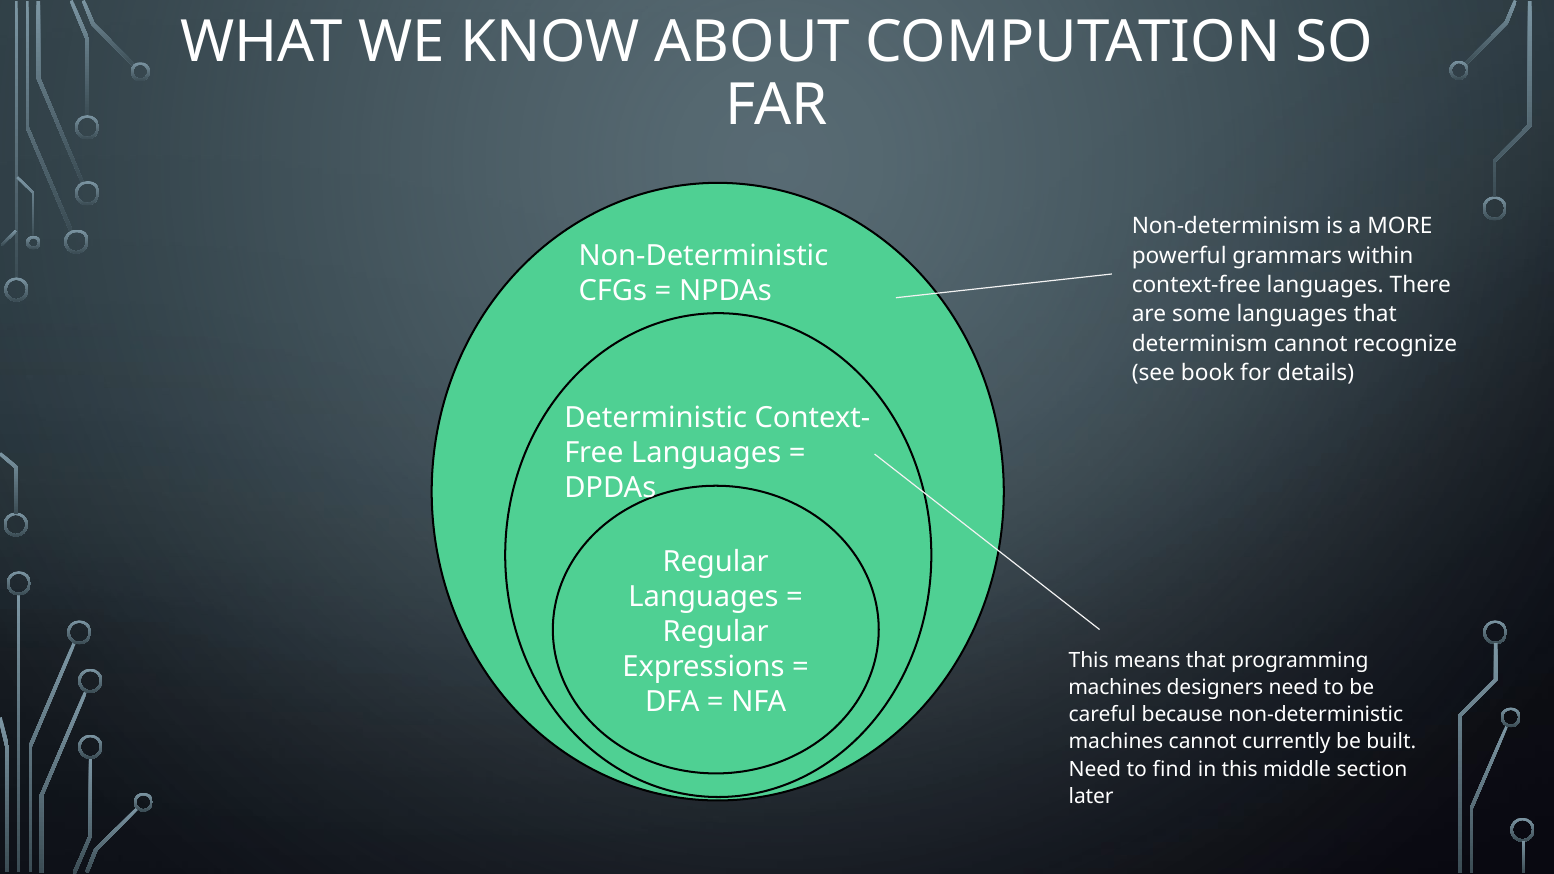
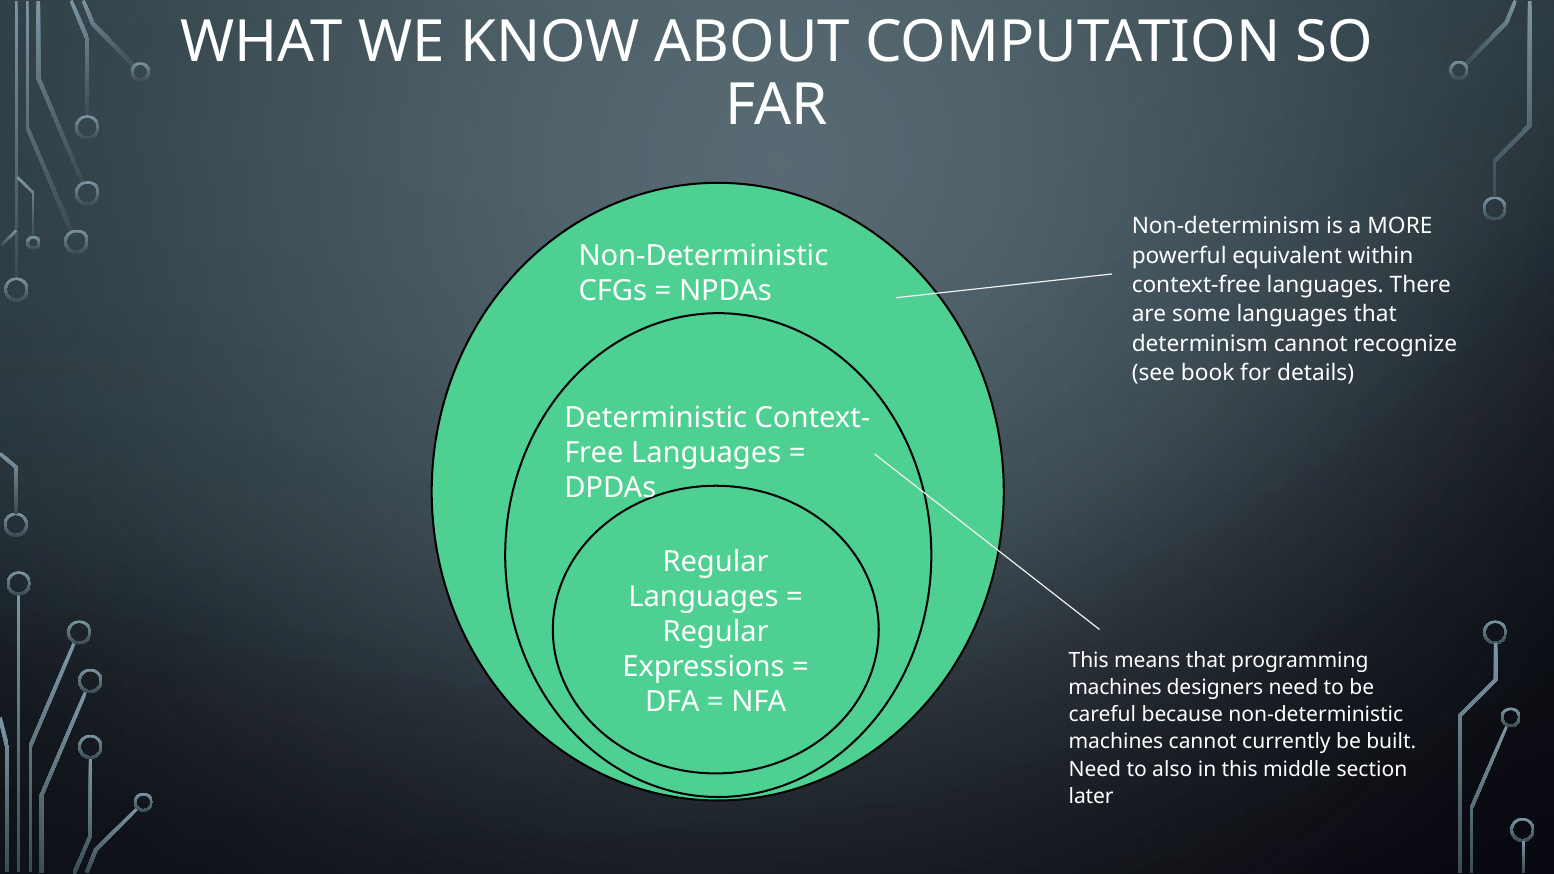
grammars: grammars -> equivalent (1287, 256)
find: find -> also (1172, 769)
